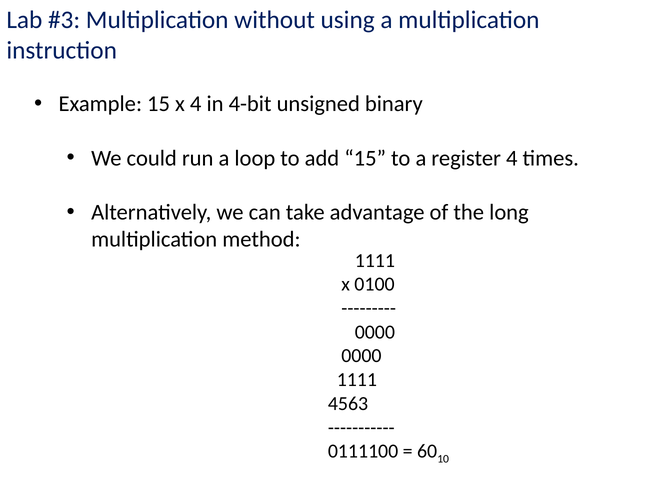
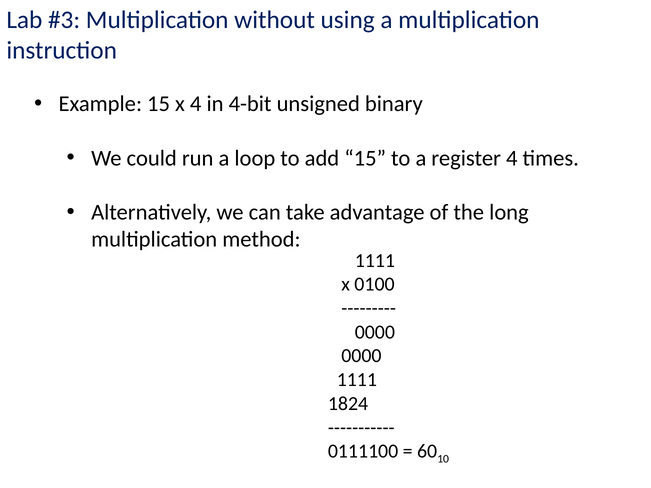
4563: 4563 -> 1824 (348, 404)
